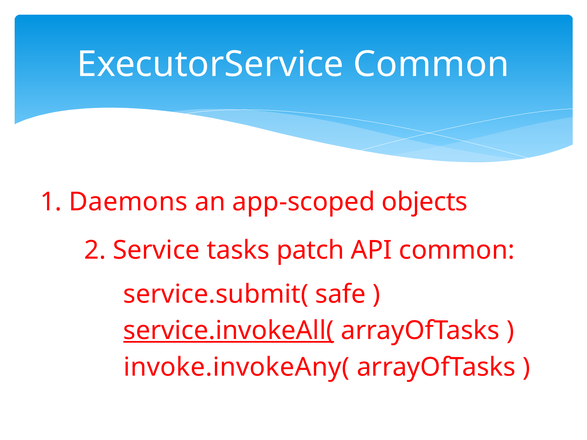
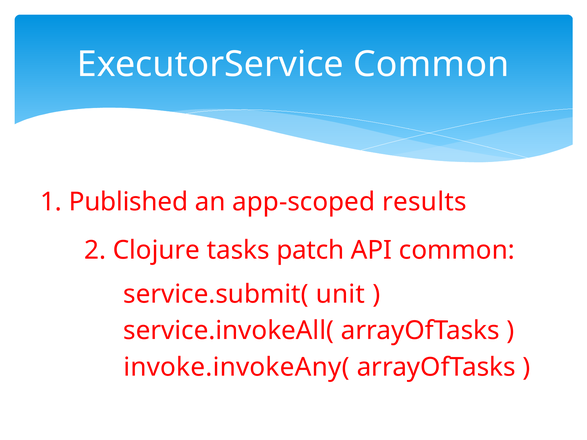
Daemons: Daemons -> Published (128, 202)
objects: objects -> results (424, 202)
Service: Service -> Clojure (156, 250)
safe: safe -> unit (340, 294)
service.invokeAll( underline: present -> none (229, 331)
